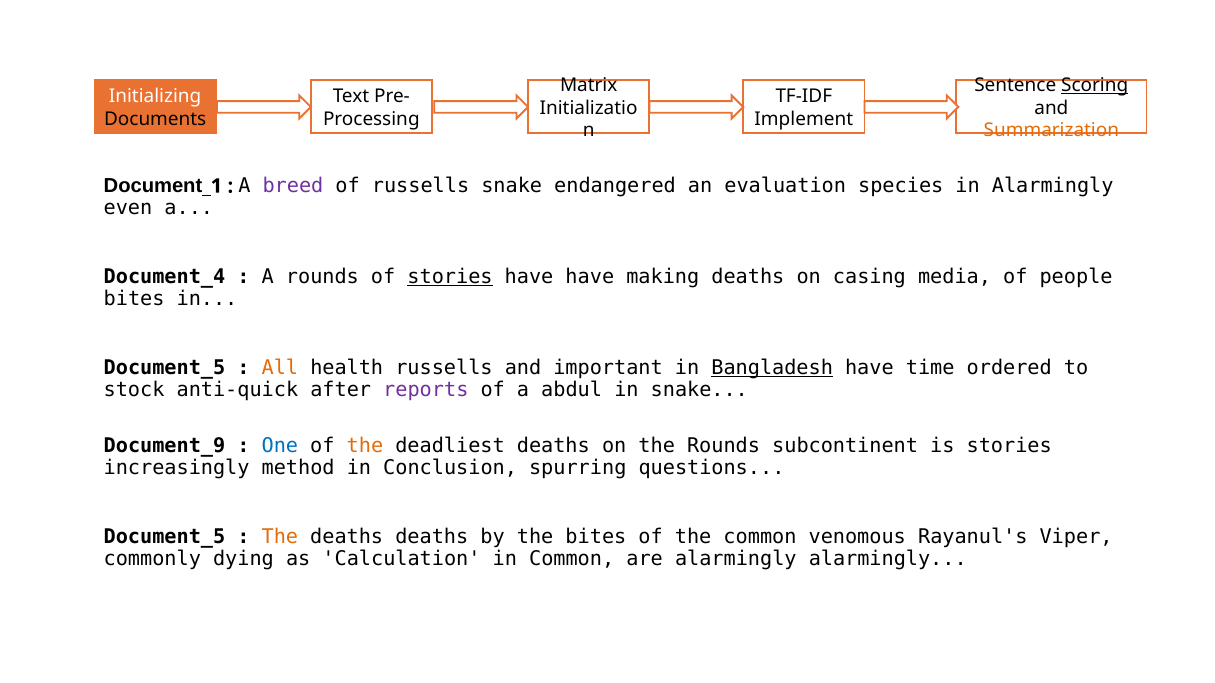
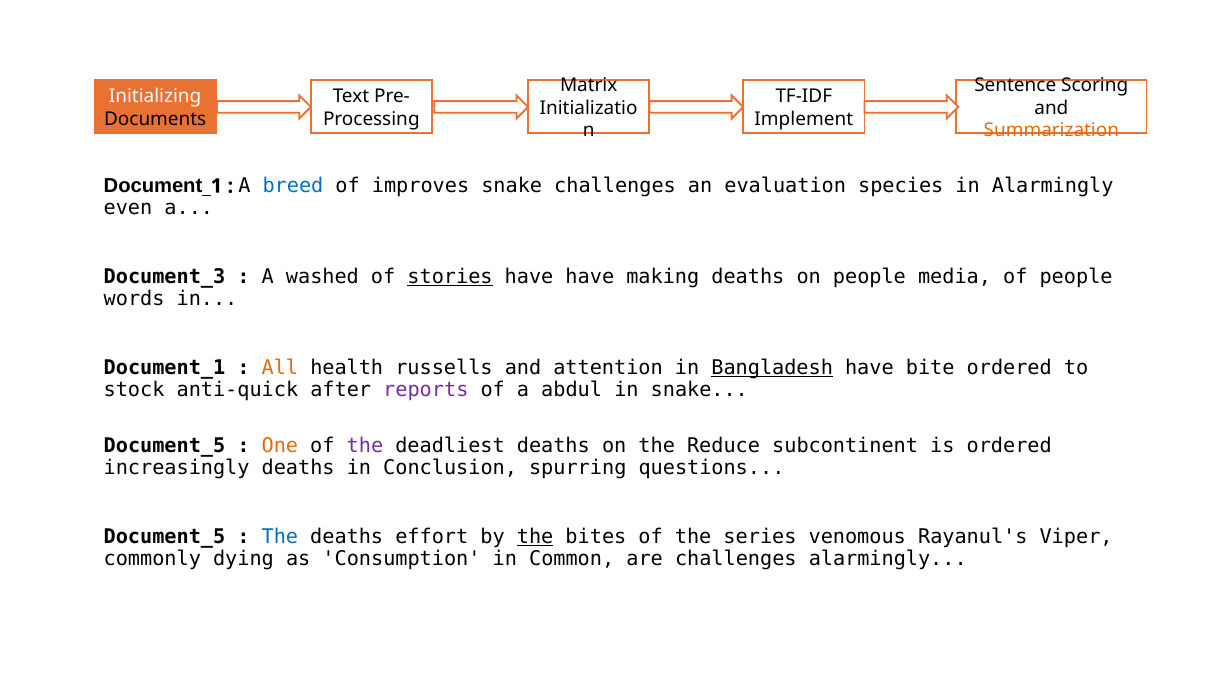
Scoring underline: present -> none (1095, 85)
breed colour: purple -> blue (293, 186)
of russells: russells -> improves (421, 186)
snake endangered: endangered -> challenges (615, 186)
Document_4: Document_4 -> Document_3 (164, 277)
A rounds: rounds -> washed (322, 277)
on casing: casing -> people (869, 277)
bites: bites -> words (134, 299)
Document_5: Document_5 -> Document_1 (164, 368)
important: important -> attention (608, 368)
time: time -> bite (930, 368)
Document_9: Document_9 -> Document_5 (164, 446)
One colour: blue -> orange (280, 446)
the colour: orange -> purple (365, 446)
the Rounds: Rounds -> Reduce (724, 446)
is stories: stories -> ordered (1009, 446)
increasingly method: method -> deaths (298, 468)
The colour: orange -> blue (280, 537)
deaths deaths: deaths -> effort (432, 537)
the underline: none -> present (535, 537)
the common: common -> series (760, 537)
Calculation: Calculation -> Consumption (402, 559)
are alarmingly: alarmingly -> challenges (736, 559)
